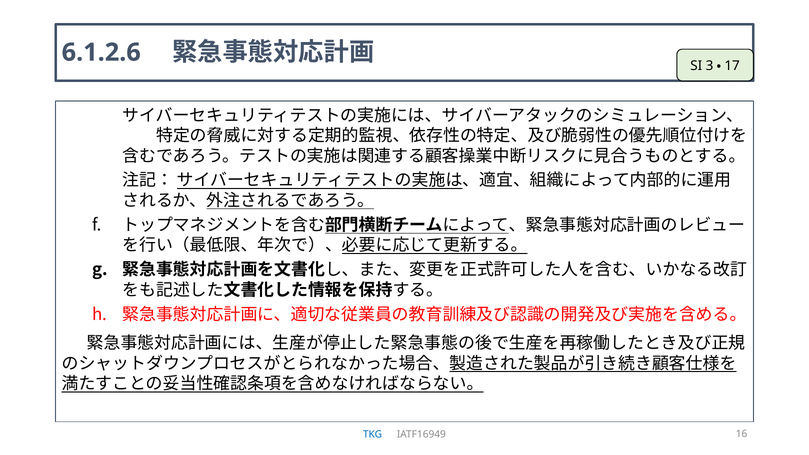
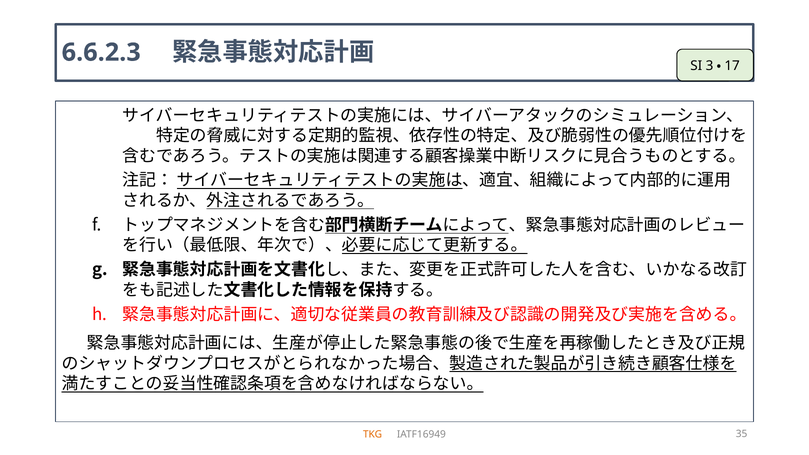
6.1.2.6: 6.1.2.6 -> 6.6.2.3 (101, 52)
TKG colour: blue -> orange (373, 435)
16: 16 -> 35 (742, 434)
